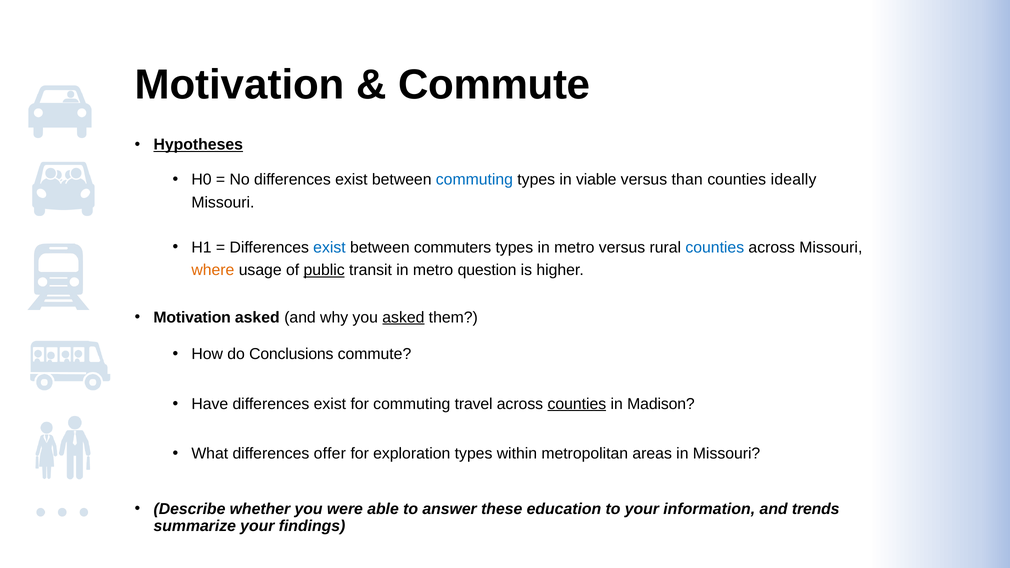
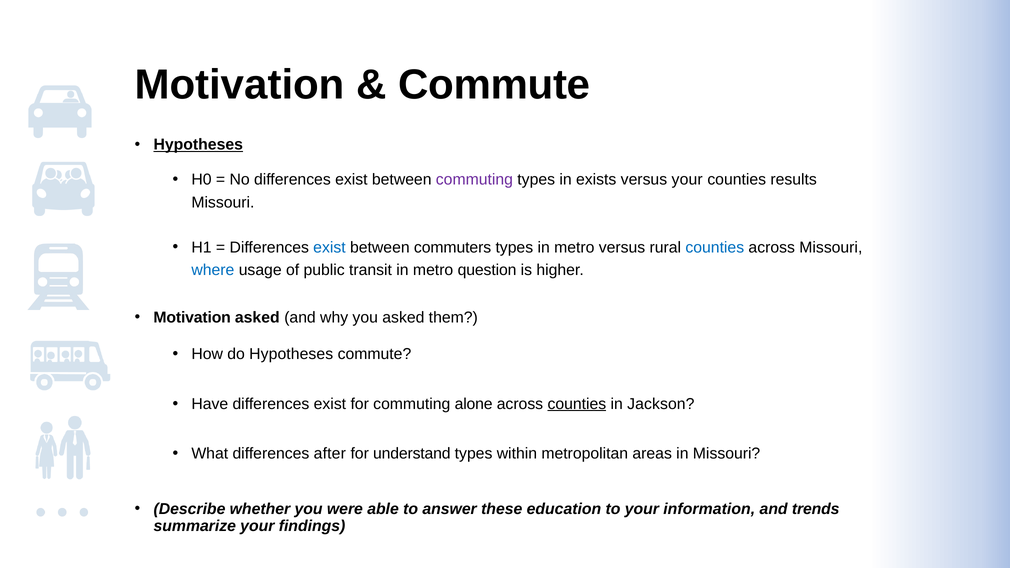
commuting colour: blue -> purple (474, 180)
viable: viable -> exists (596, 180)
versus than: than -> your (687, 180)
ideally: ideally -> results (794, 180)
where colour: orange -> blue (213, 270)
public underline: present -> none (324, 270)
asked underline: present -> none (403, 317)
do Conclusions: Conclusions -> Hypotheses (291, 354)
travel: travel -> alone (474, 404)
Madison: Madison -> Jackson (661, 404)
offer: offer -> after (330, 454)
exploration: exploration -> understand (412, 454)
